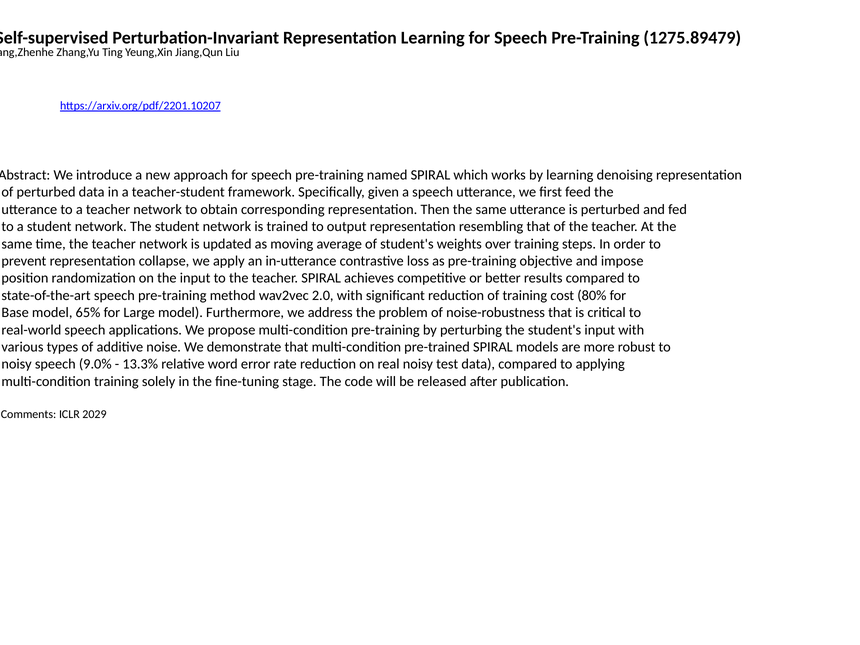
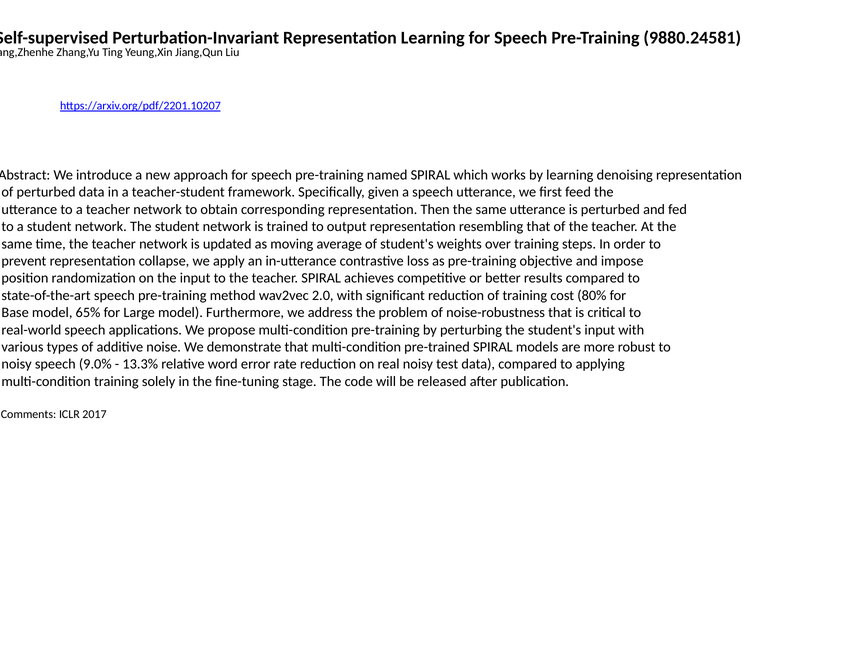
1275.89479: 1275.89479 -> 9880.24581 (692, 38)
2029: 2029 -> 2017 (94, 414)
